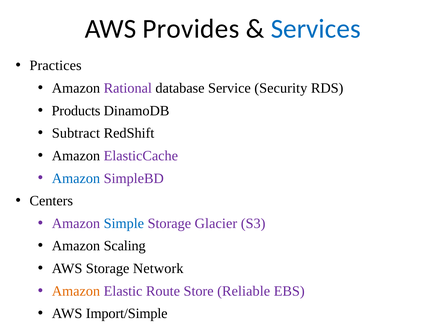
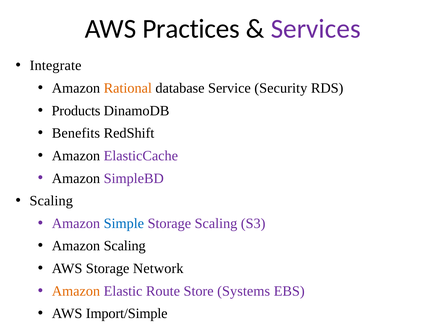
Provides: Provides -> Practices (191, 29)
Services colour: blue -> purple (316, 29)
Practices: Practices -> Integrate (56, 66)
Rational colour: purple -> orange (128, 88)
Subtract: Subtract -> Benefits (76, 133)
Amazon colour: blue -> black (76, 178)
Centers: Centers -> Scaling (51, 201)
Storage Glacier: Glacier -> Scaling (216, 223)
Reliable: Reliable -> Systems (244, 291)
